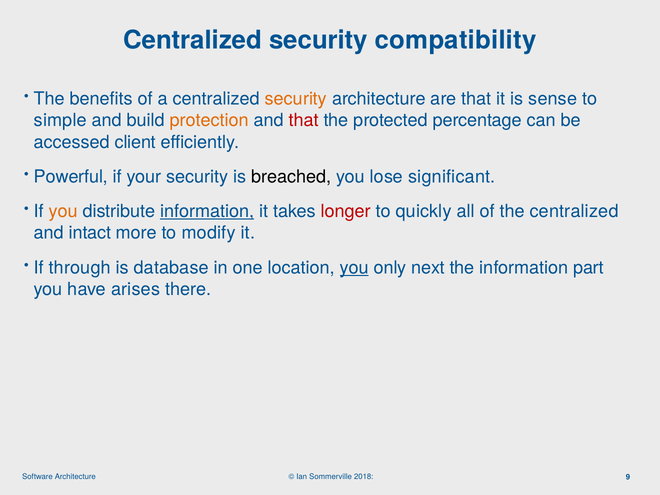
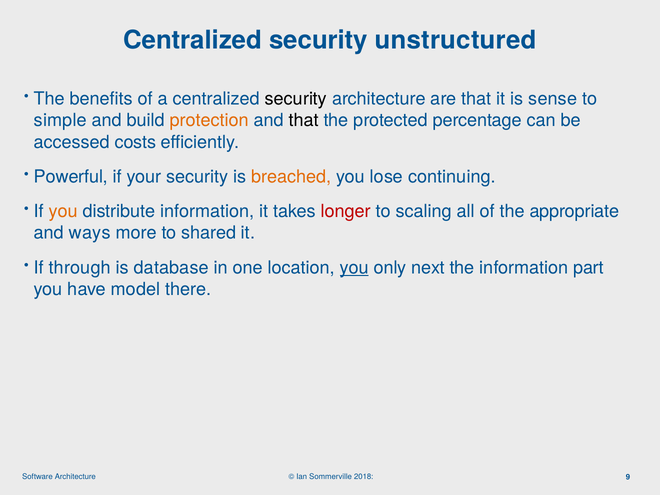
compatibility: compatibility -> unstructured (456, 40)
security colour: orange -> black (296, 99)
that colour: red -> black (304, 121)
client: client -> costs (135, 142)
breached colour: black -> orange (291, 177)
significant: significant -> continuing (452, 177)
information underline: present -> none (207, 211)
quickly: quickly -> scaling (424, 211)
the centralized: centralized -> appropriate (574, 211)
intact: intact -> ways (90, 233)
modify: modify -> shared (209, 233)
arises: arises -> model (136, 289)
